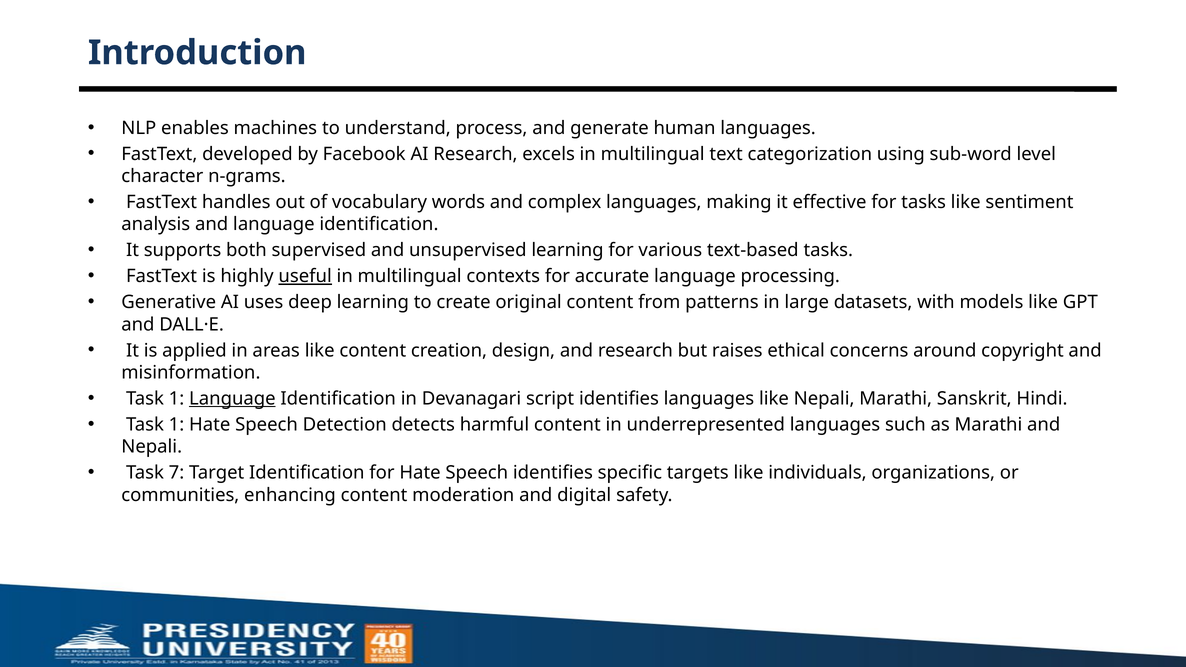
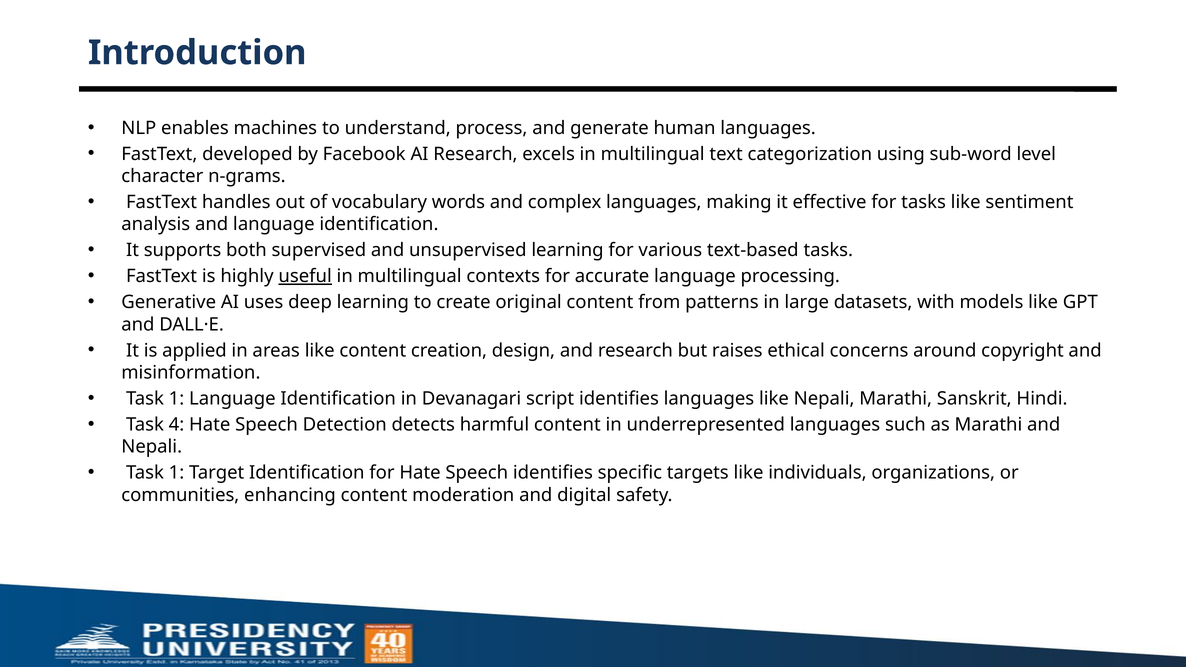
Language underline: present -> none (232, 399)
1: 1 -> 4 (176, 425)
7: 7 -> 1 (176, 473)
